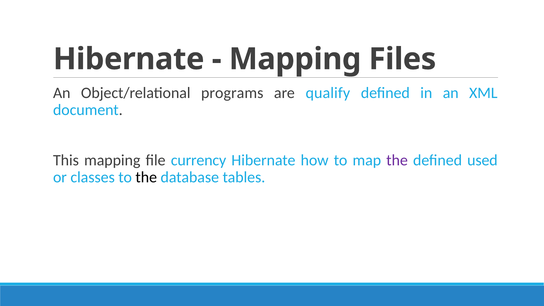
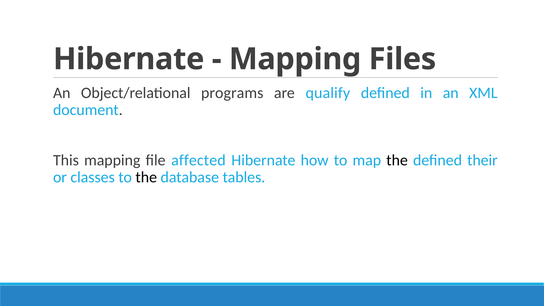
currency: currency -> affected (198, 160)
the colour: purple -> black (397, 160)
used: used -> their (482, 160)
